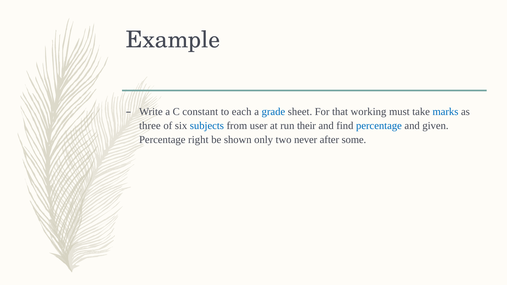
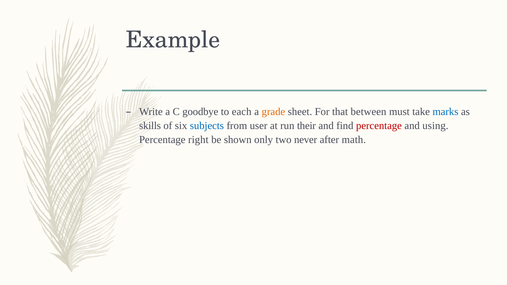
constant: constant -> goodbye (200, 112)
grade colour: blue -> orange (273, 112)
working: working -> between (368, 112)
three: three -> skills (150, 126)
percentage colour: blue -> red (379, 126)
given: given -> using (435, 126)
some: some -> math (354, 140)
